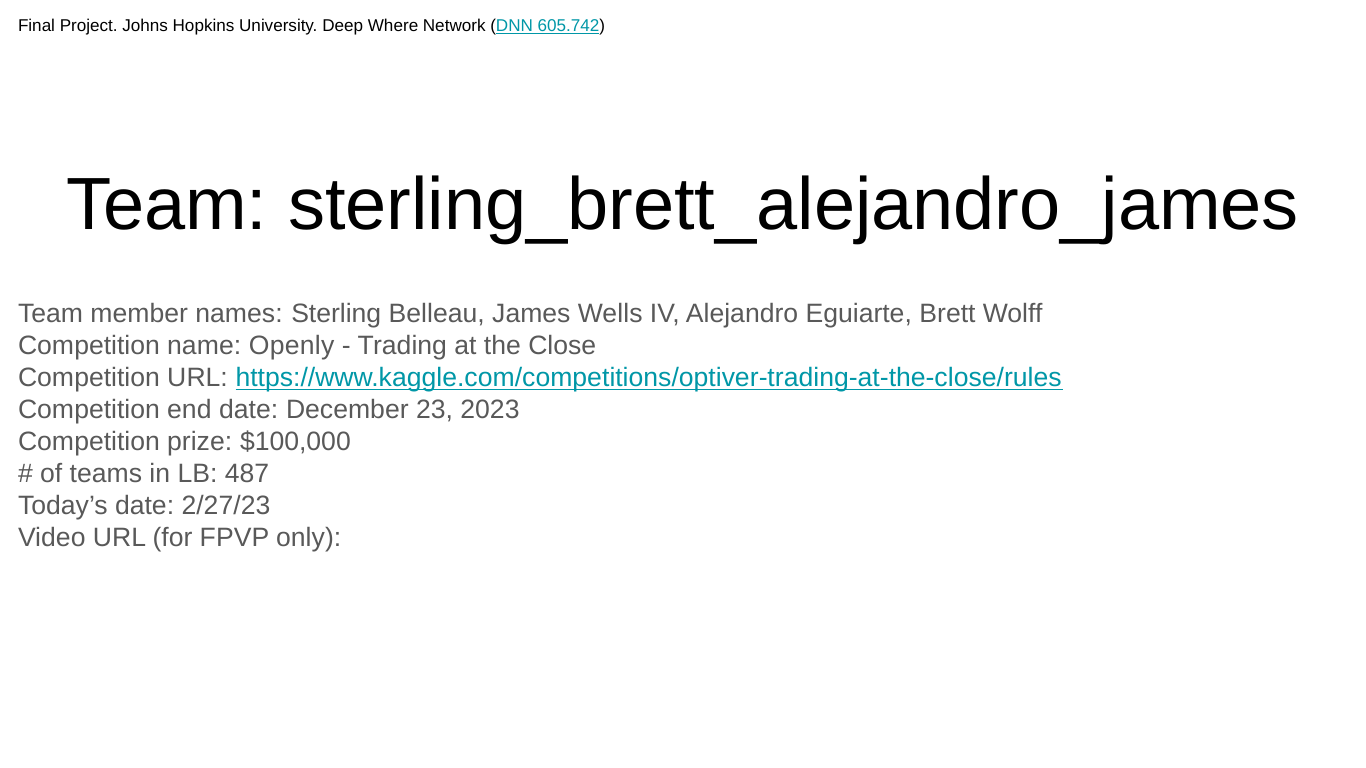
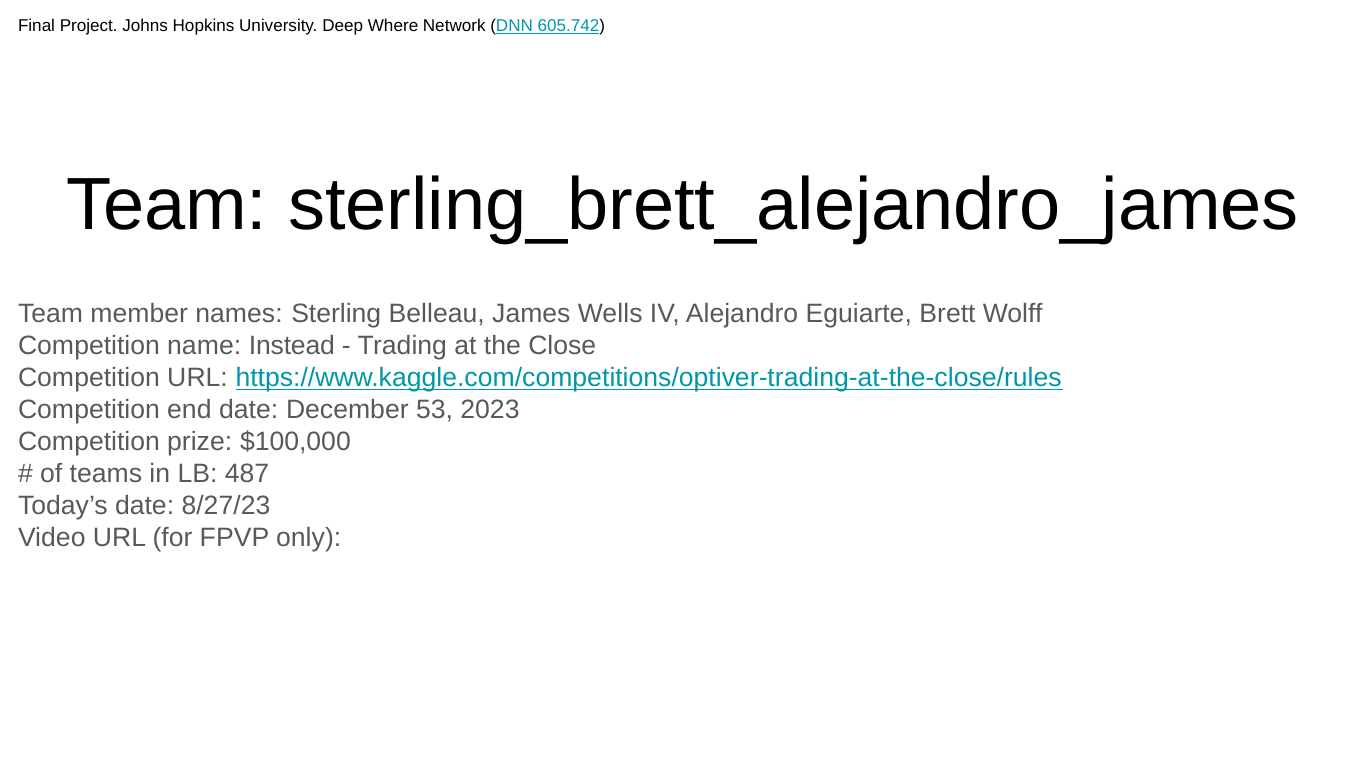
Openly: Openly -> Instead (292, 346)
23: 23 -> 53 (435, 410)
2/27/23: 2/27/23 -> 8/27/23 (226, 506)
